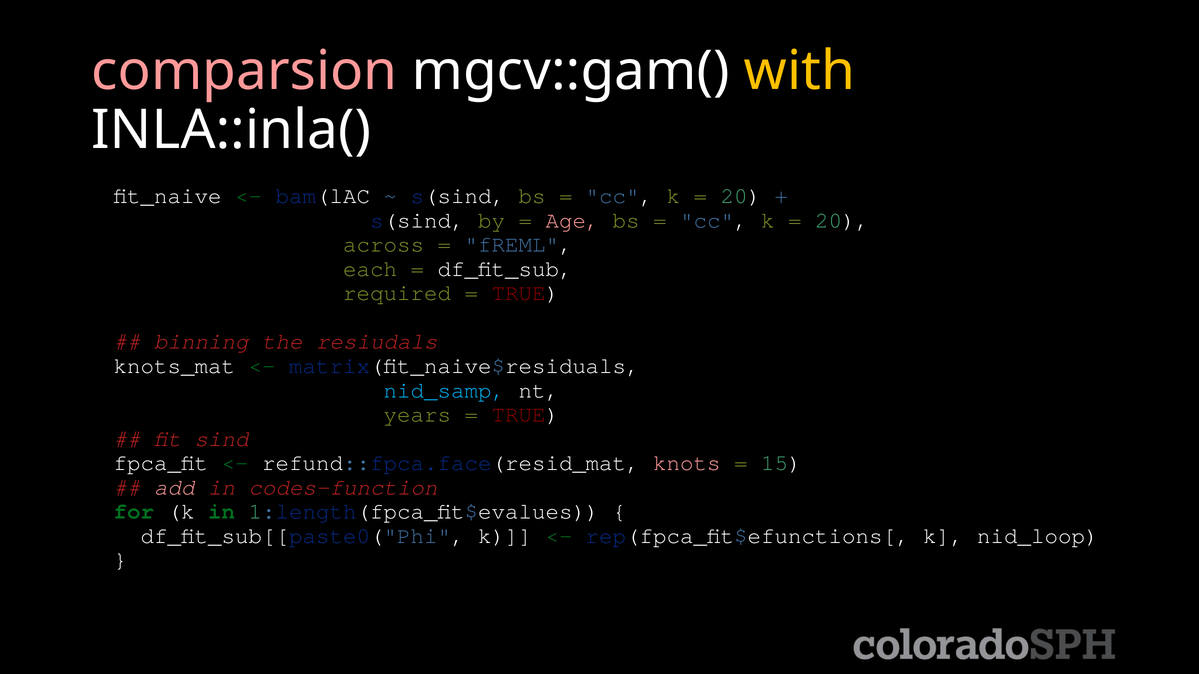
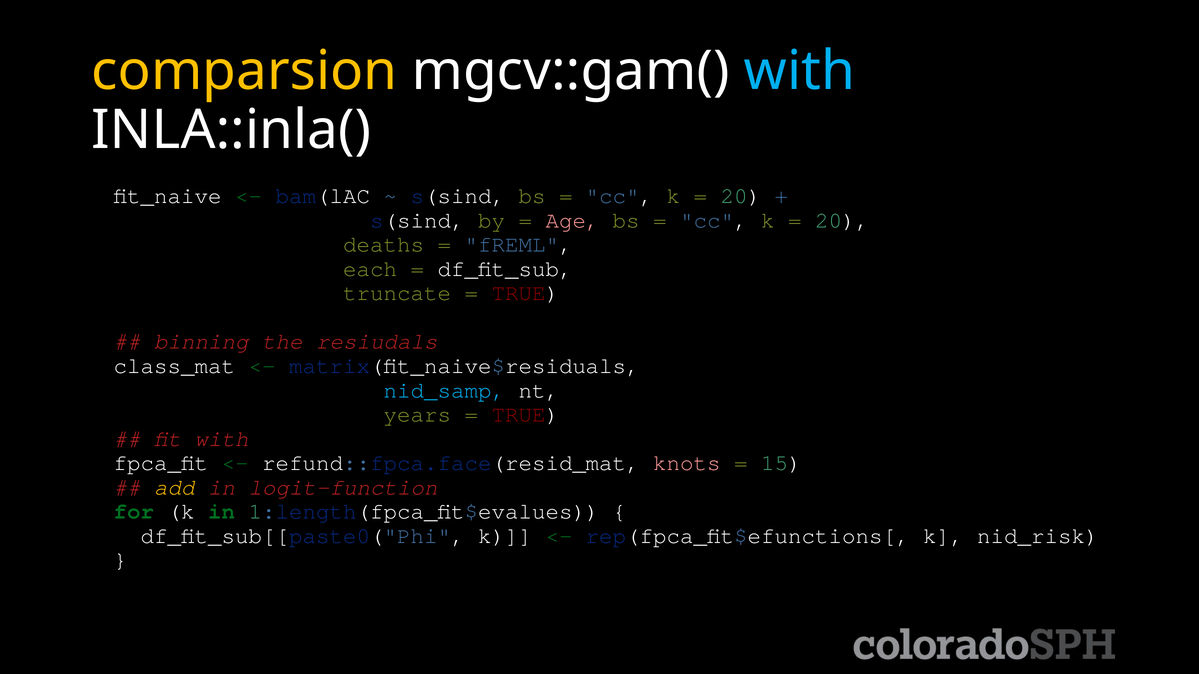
comparsion colour: pink -> yellow (244, 71)
with colour: yellow -> light blue (799, 71)
across: across -> deaths (384, 245)
required: required -> truncate (397, 293)
knots_mat: knots_mat -> class_mat (175, 366)
fit sind: sind -> with (222, 439)
add colour: pink -> yellow (175, 487)
codes-function: codes-function -> logit-function (343, 487)
nid_loop: nid_loop -> nid_risk (1038, 536)
